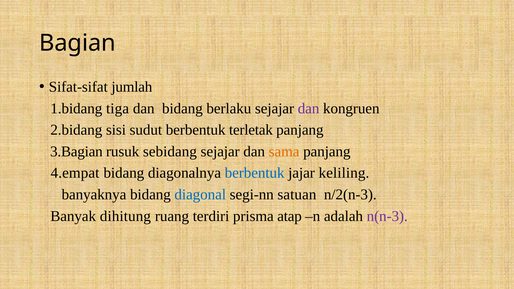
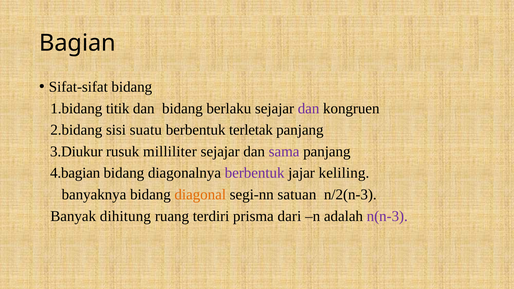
Sifat-sifat jumlah: jumlah -> bidang (132, 87)
tiga: tiga -> titik (118, 108)
sudut: sudut -> suatu (146, 130)
3.Bagian: 3.Bagian -> 3.Diukur (76, 152)
sebidang: sebidang -> milliliter (170, 152)
sama colour: orange -> purple (284, 152)
4.empat: 4.empat -> 4.bagian (75, 173)
berbentuk colour: blue -> purple (255, 173)
diagonal colour: blue -> orange (200, 195)
atap: atap -> dari (289, 216)
